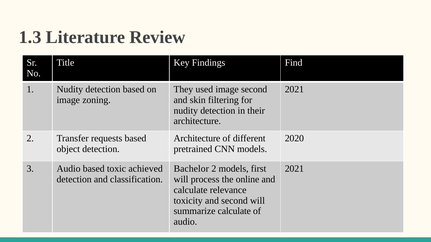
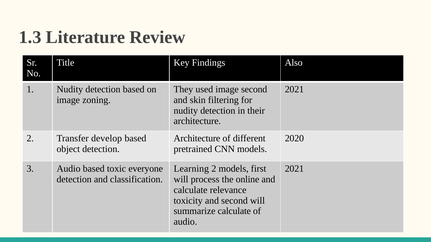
Find: Find -> Also (294, 63)
requests: requests -> develop (107, 139)
achieved: achieved -> everyone (146, 169)
Bachelor: Bachelor -> Learning (191, 169)
